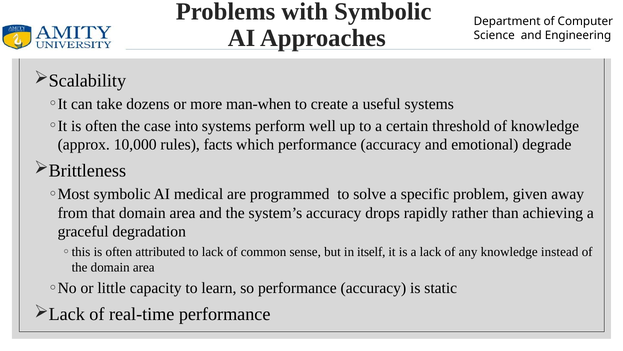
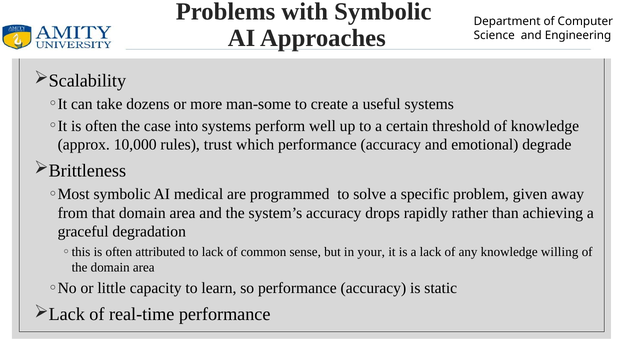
man-when: man-when -> man-some (259, 104)
facts: facts -> trust (218, 144)
itself: itself -> your (371, 252)
instead: instead -> willing (560, 252)
